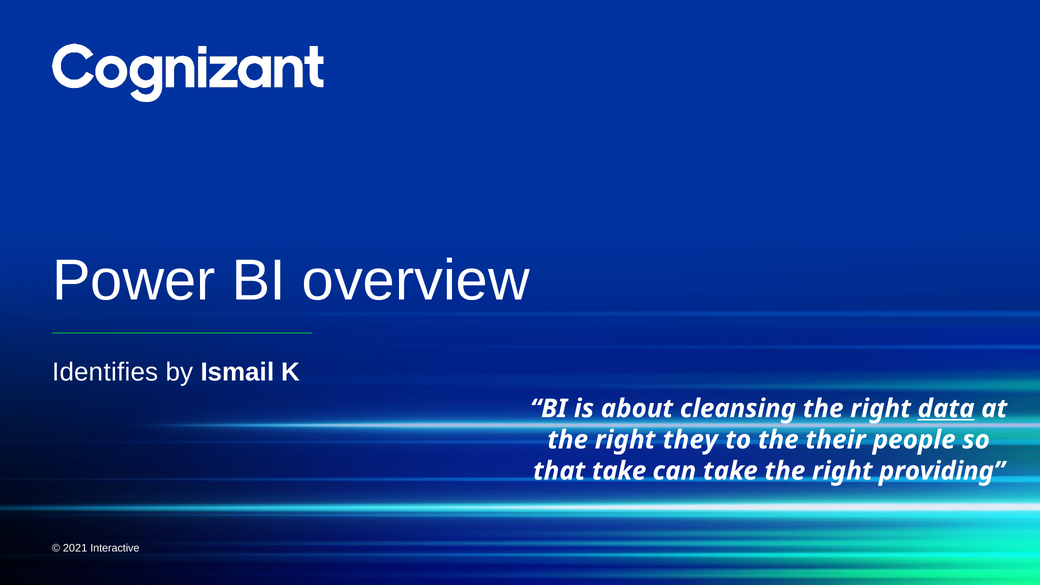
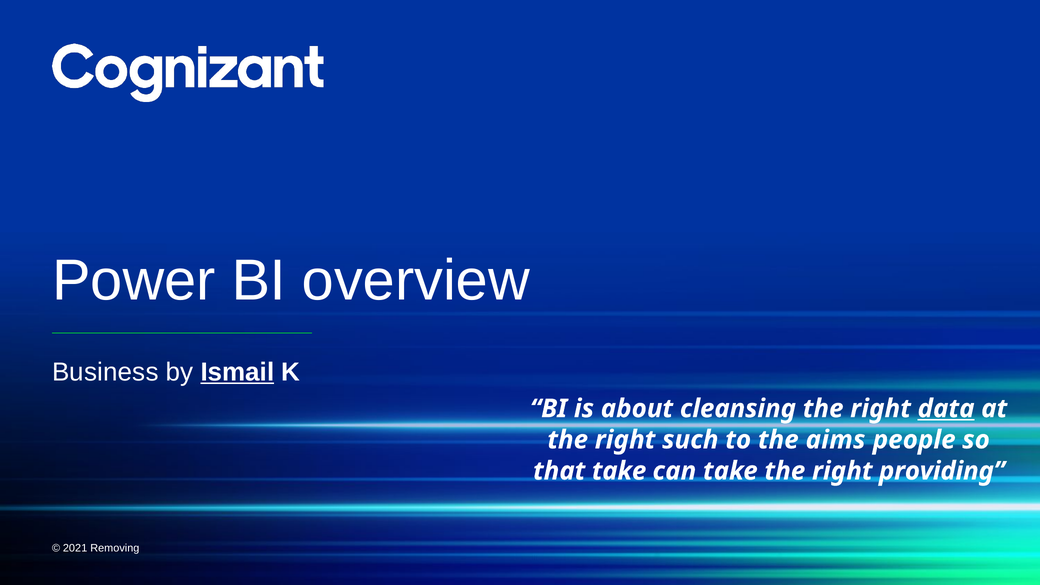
Identifies: Identifies -> Business (105, 372)
Ismail underline: none -> present (237, 372)
they: they -> such (690, 440)
their: their -> aims (836, 440)
Interactive: Interactive -> Removing (115, 548)
